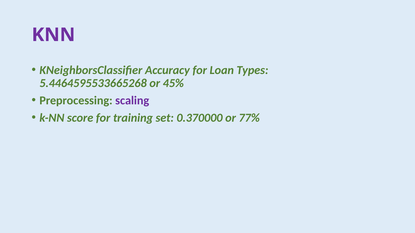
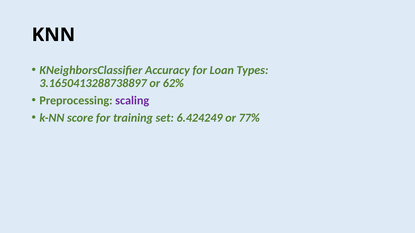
KNN colour: purple -> black (53, 35)
5.4464595533665268: 5.4464595533665268 -> 3.1650413288738897 (93, 83)
45%: 45% -> 62% (173, 83)
0.370000: 0.370000 -> 6.424249 (200, 118)
